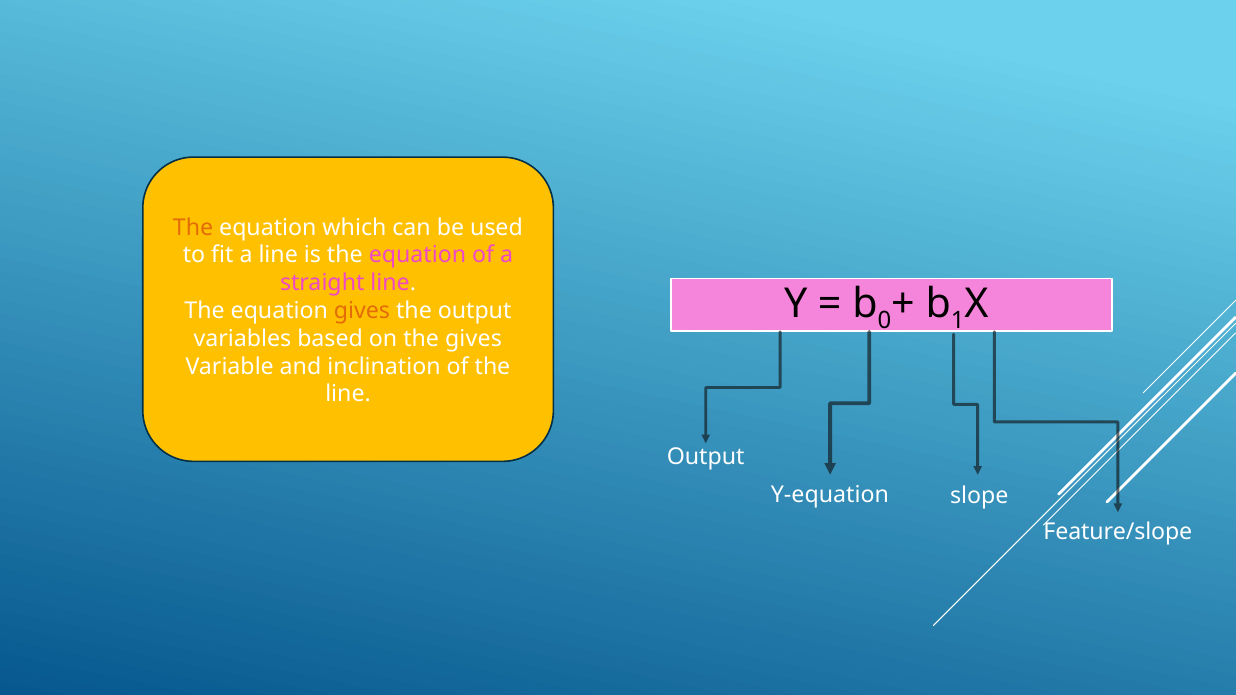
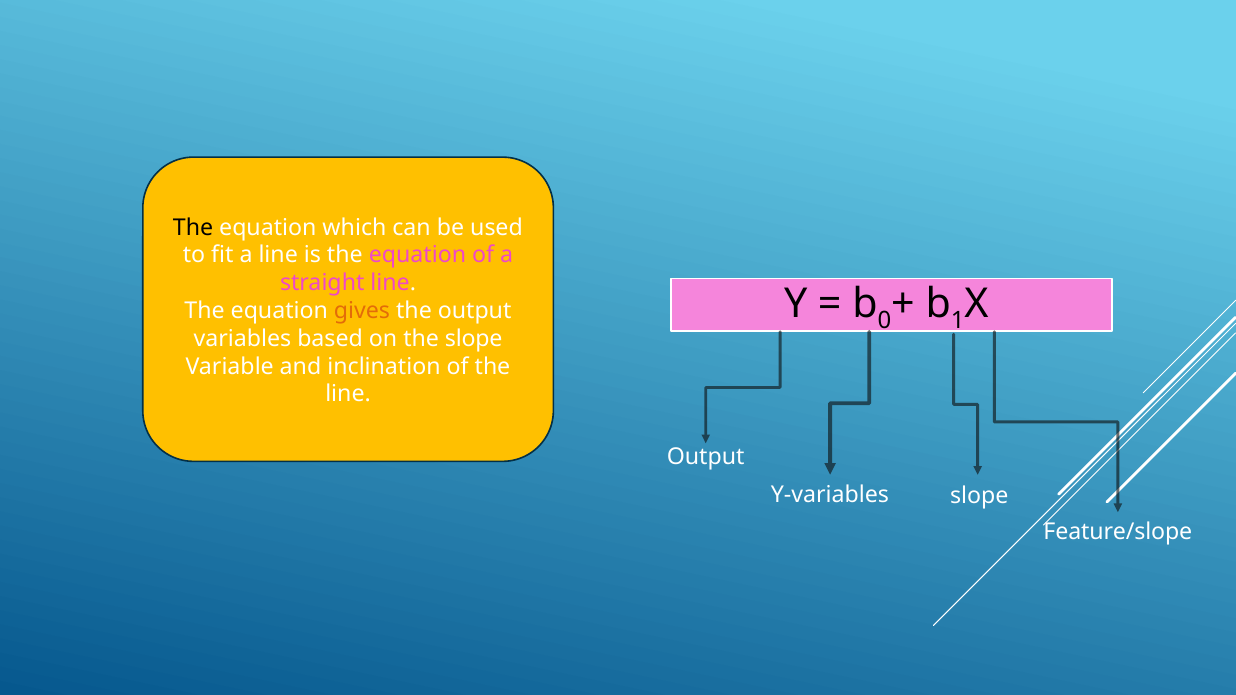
The colour: orange -> black (193, 228)
the gives: gives -> slope (474, 339)
Y-equation: Y-equation -> Y-variables (830, 495)
